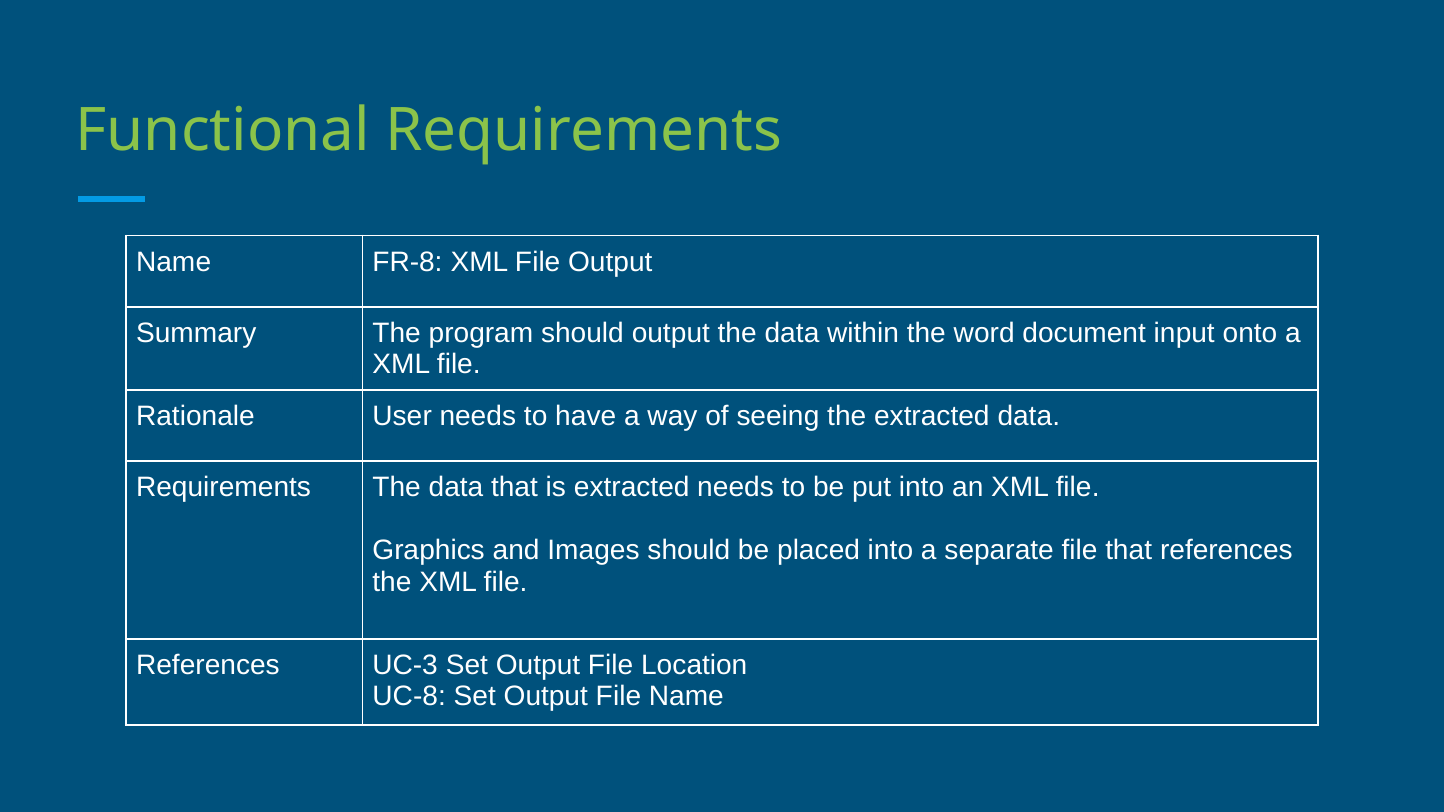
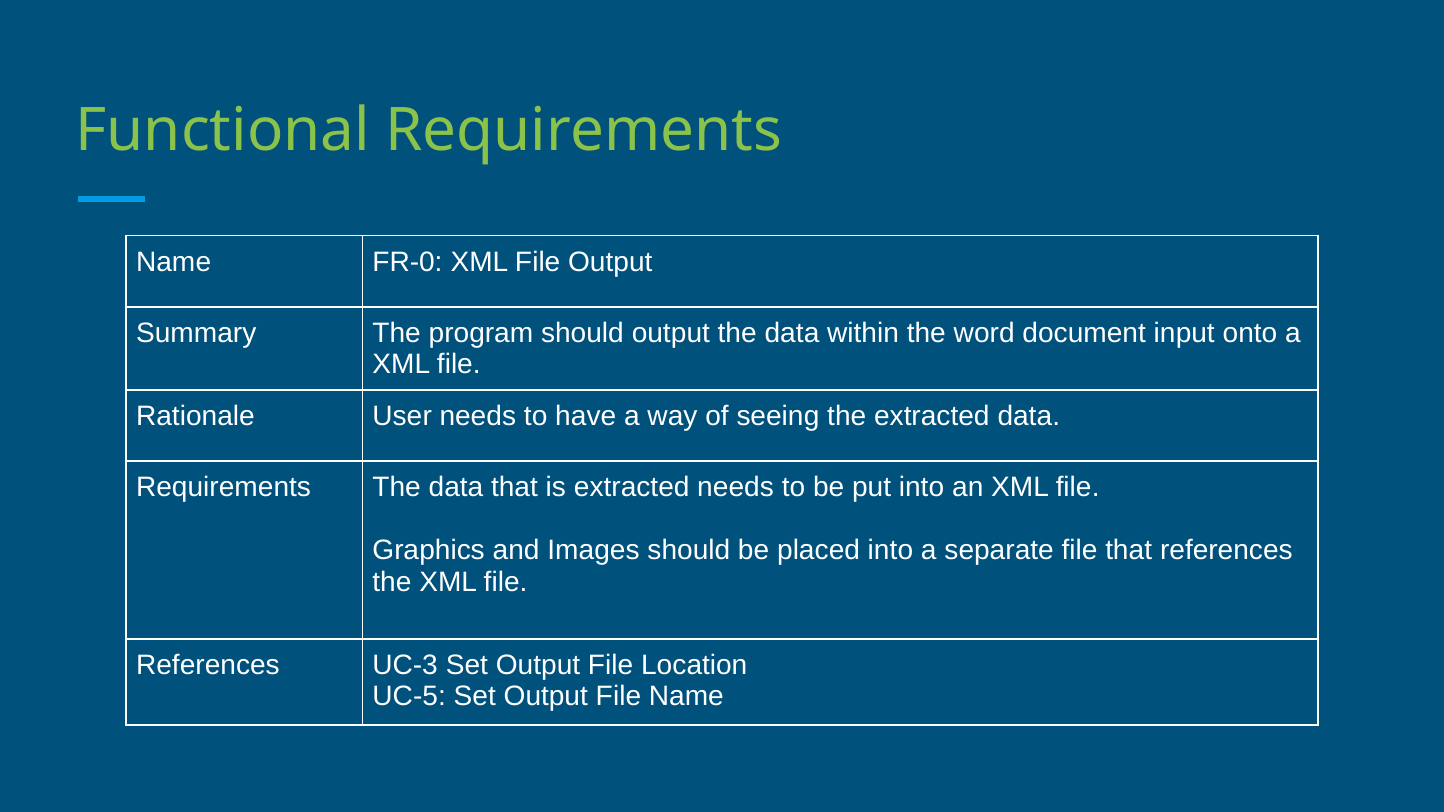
FR-8: FR-8 -> FR-0 (407, 262)
UC-8: UC-8 -> UC-5 (409, 697)
